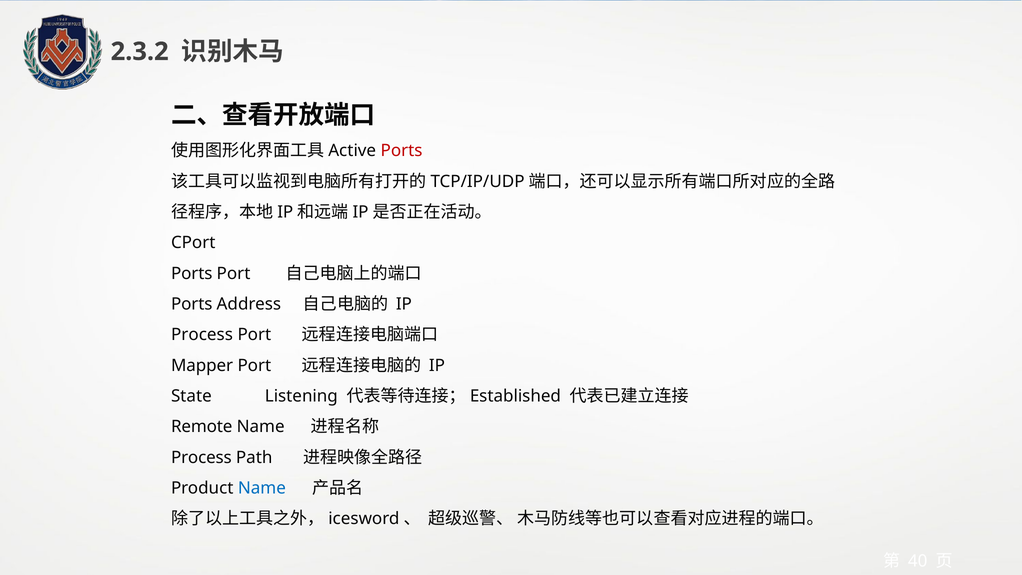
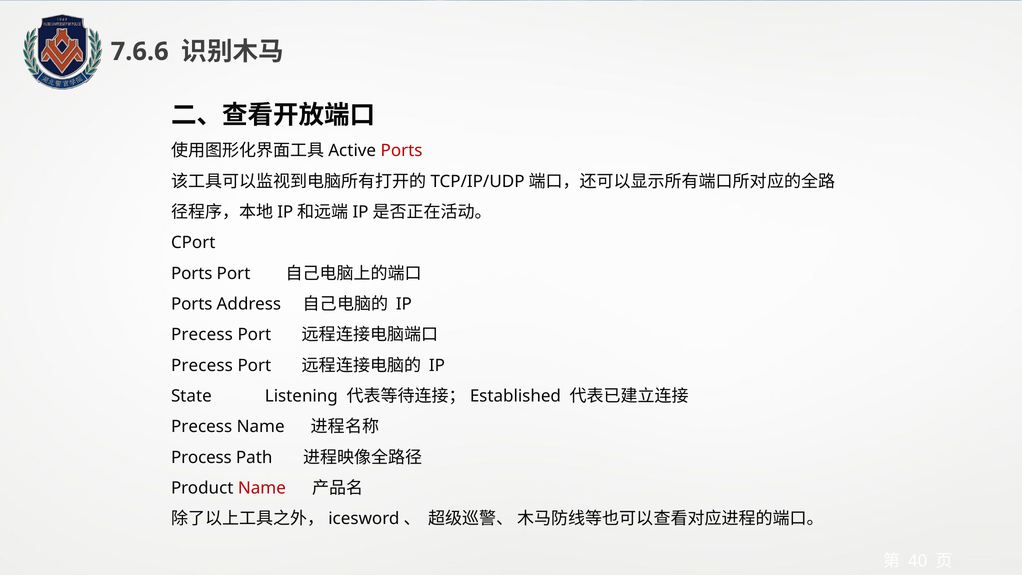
2.3.2: 2.3.2 -> 7.6.6 (140, 52)
Process: Process -> Precess (202, 335)
Mapper: Mapper -> Precess (202, 365)
Remote: Remote -> Precess (202, 427)
Name colour: blue -> red (262, 488)
